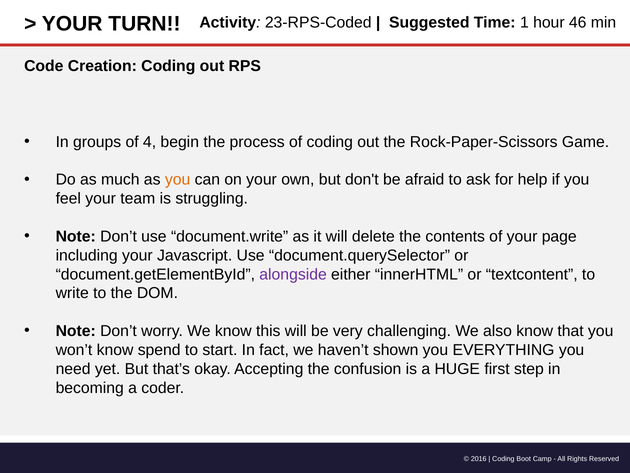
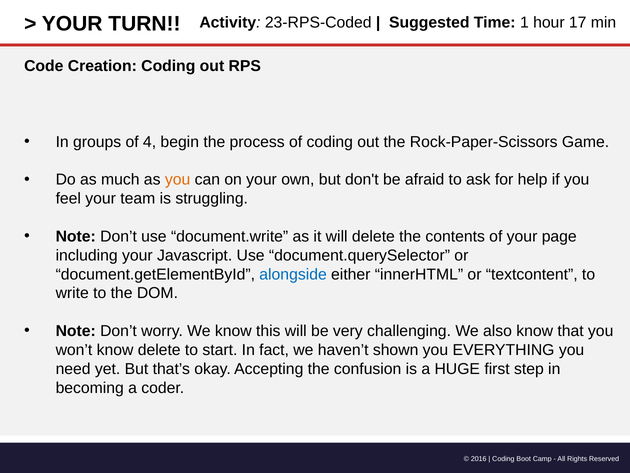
46: 46 -> 17 (578, 22)
alongside colour: purple -> blue (293, 274)
know spend: spend -> delete (159, 350)
